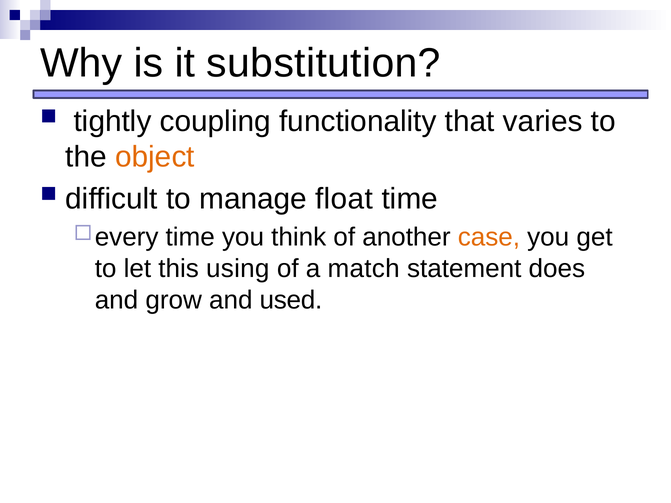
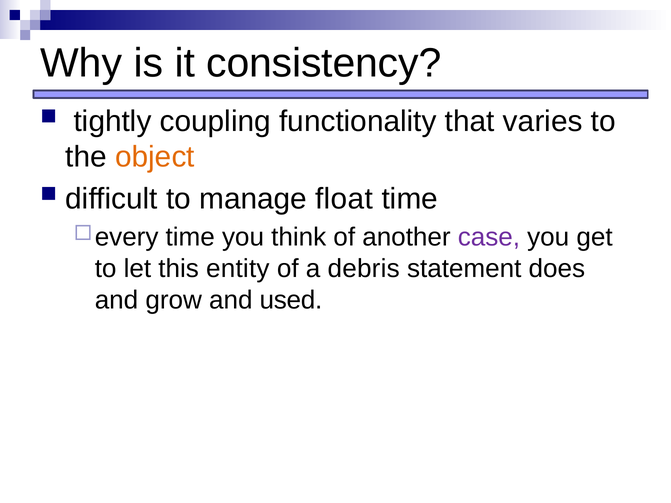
substitution: substitution -> consistency (324, 63)
case colour: orange -> purple (489, 237)
using: using -> entity (238, 269)
match: match -> debris (364, 269)
